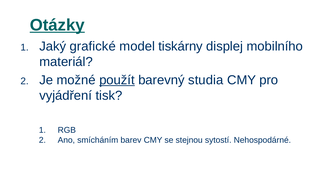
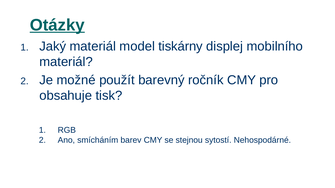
Jaký grafické: grafické -> materiál (93, 46)
použít underline: present -> none (117, 80)
studia: studia -> ročník (206, 80)
vyjádření: vyjádření -> obsahuje (66, 96)
